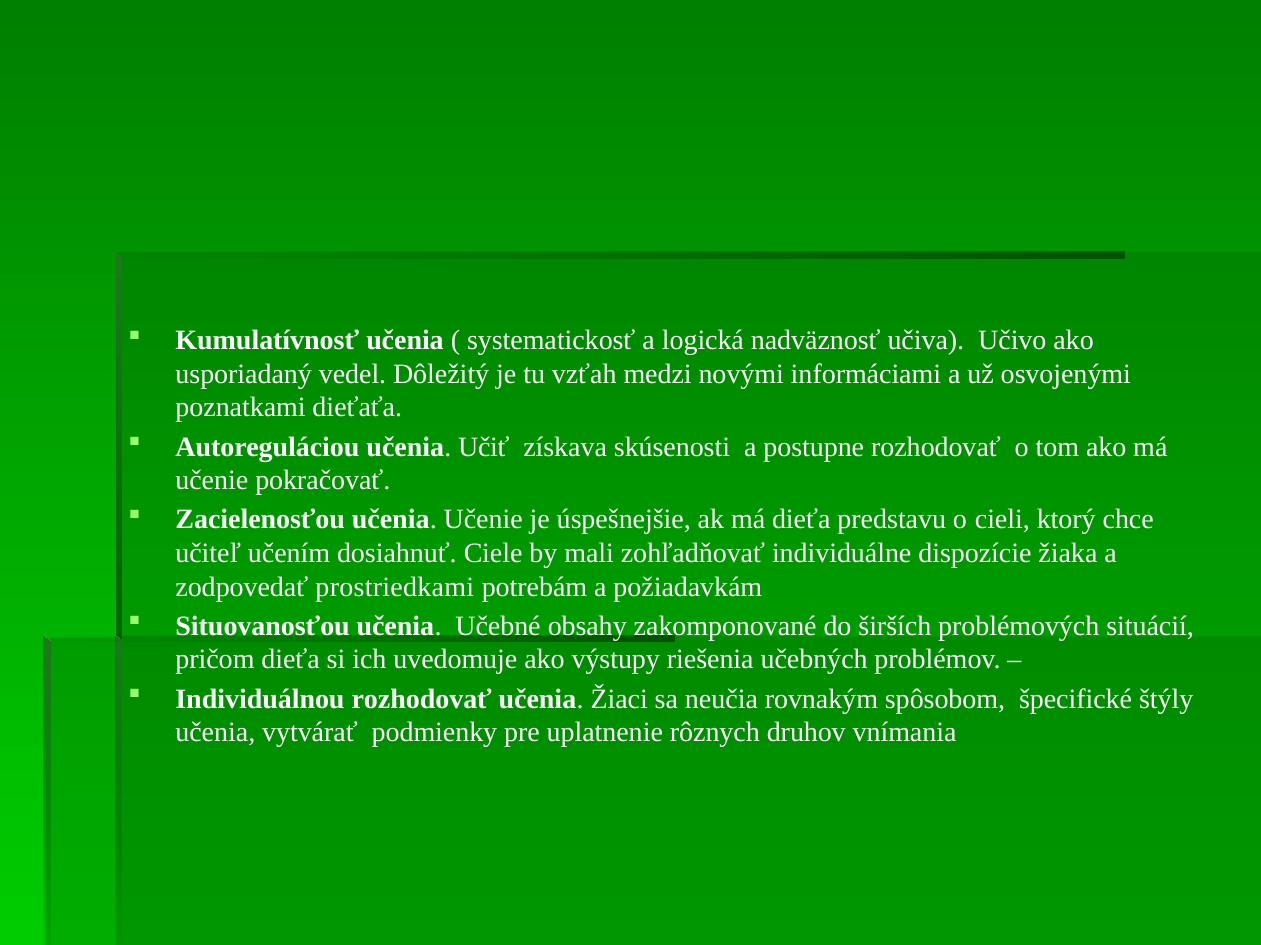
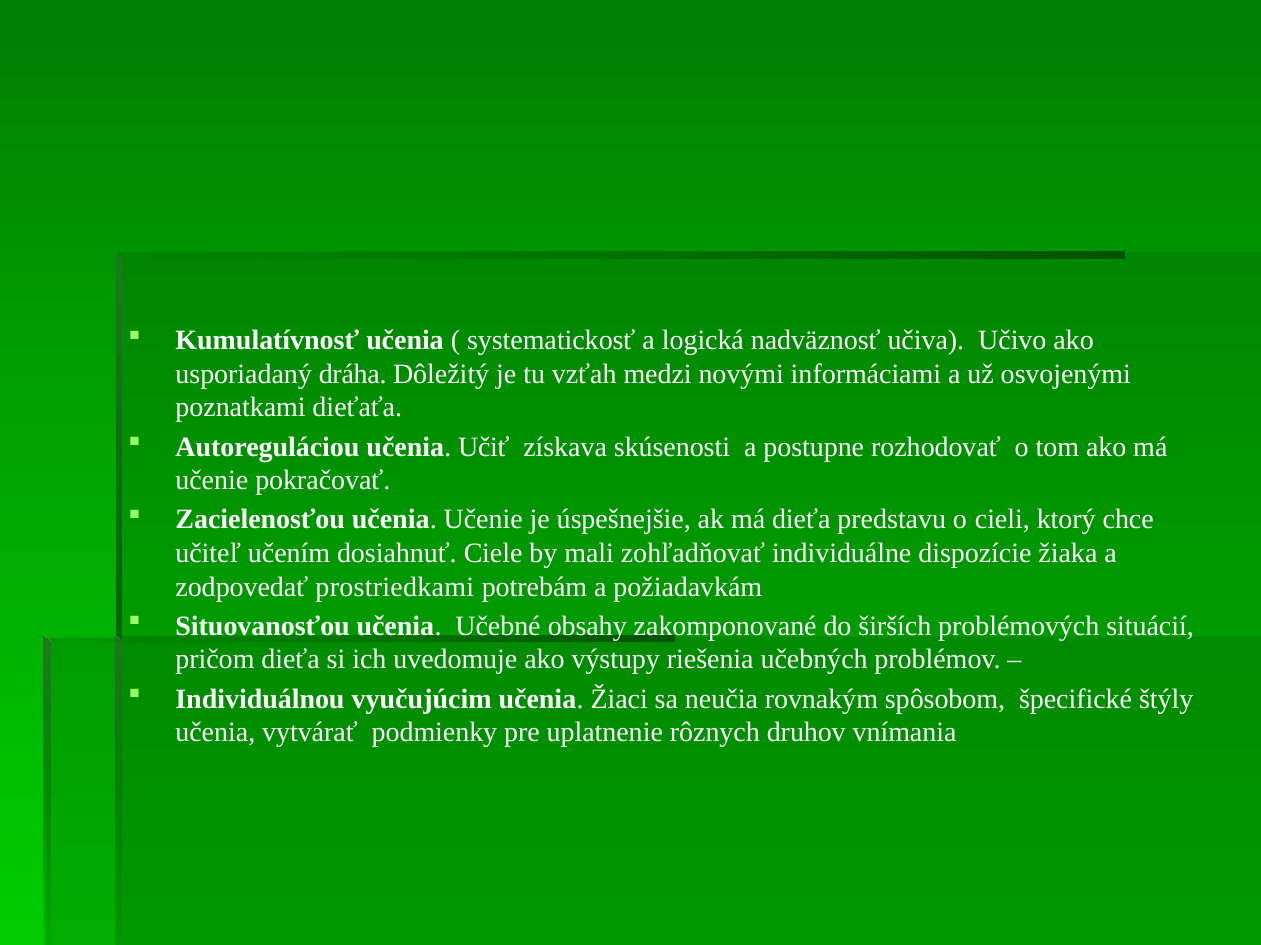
vedel: vedel -> dráha (353, 374)
Individuálnou rozhodovať: rozhodovať -> vyučujúcim (422, 699)
